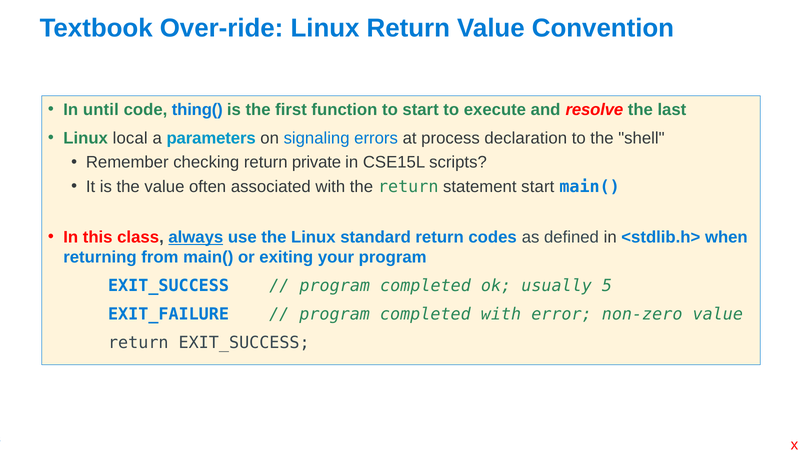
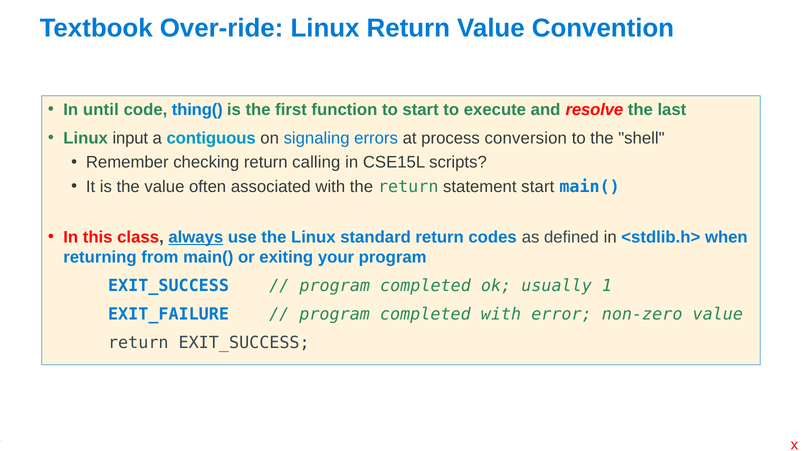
local: local -> input (130, 138)
parameters: parameters -> contiguous (211, 138)
declaration: declaration -> conversion (526, 138)
private: private -> calling (316, 162)
5: 5 -> 1 (607, 286)
